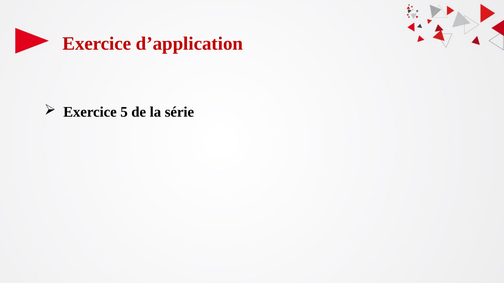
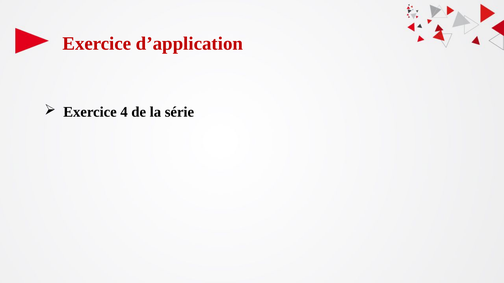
5: 5 -> 4 (124, 112)
